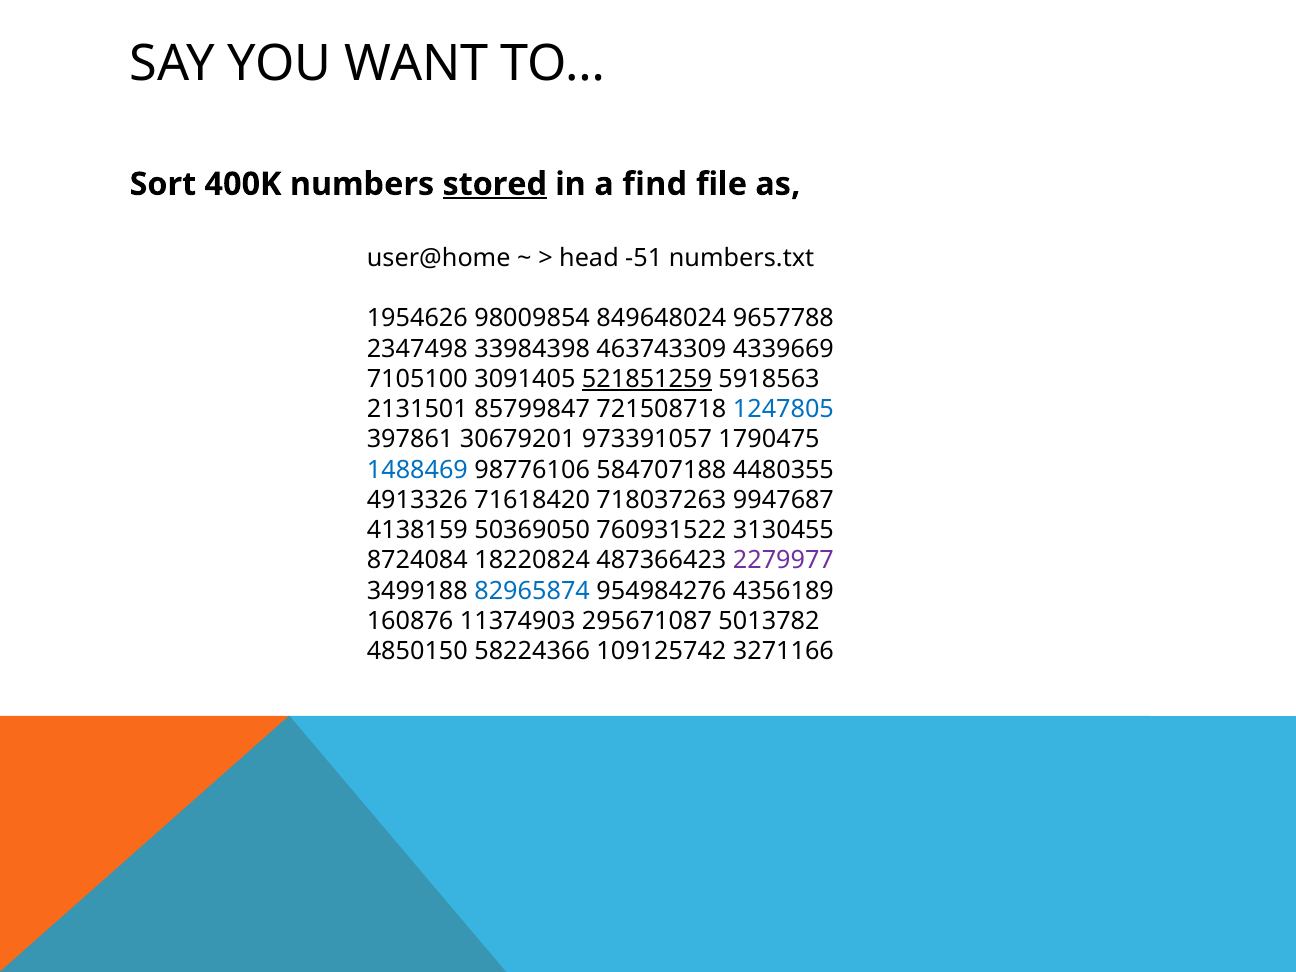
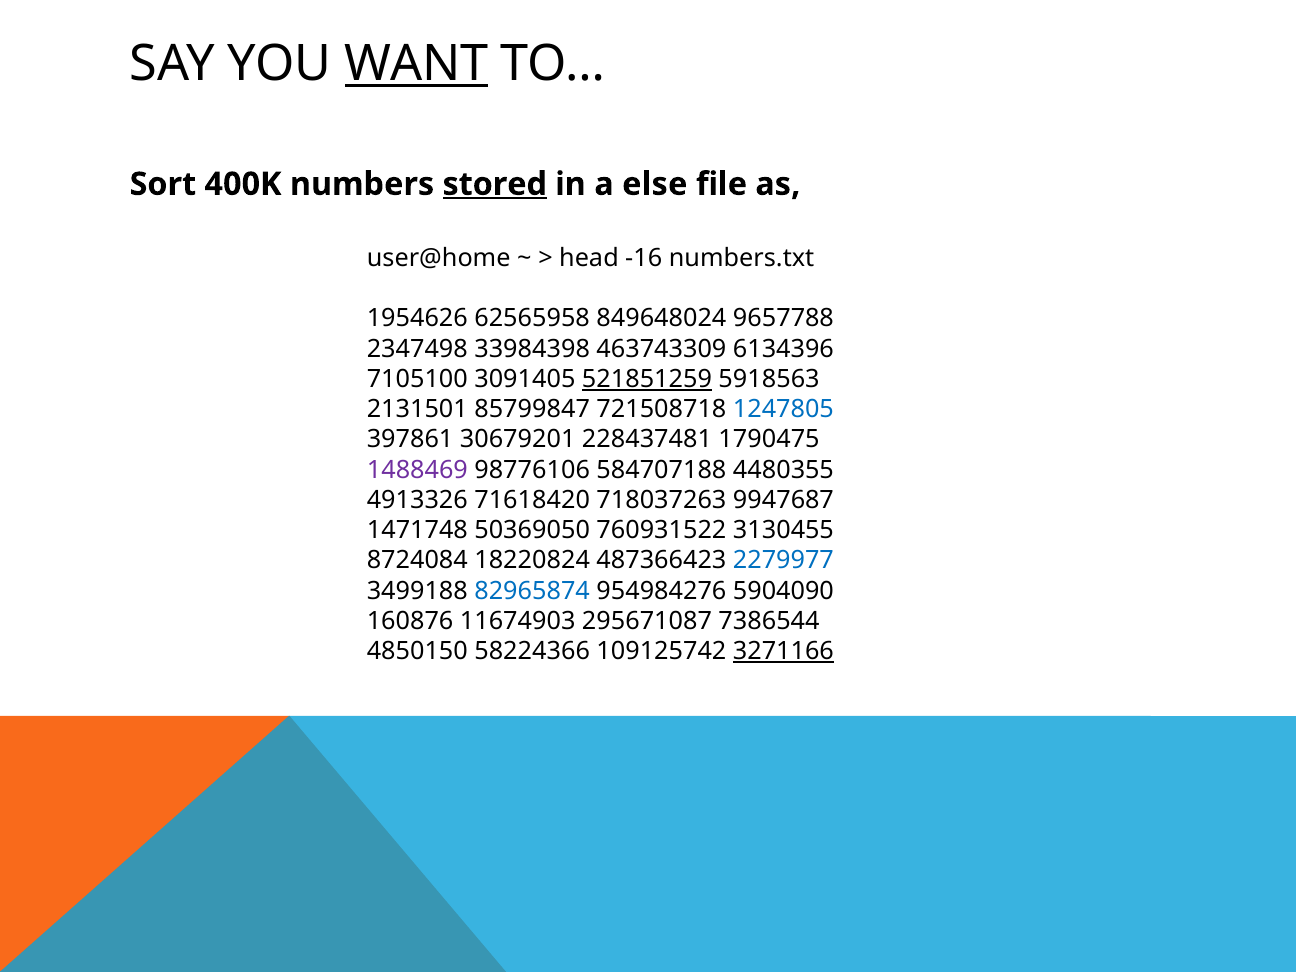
WANT underline: none -> present (416, 64)
find: find -> else (655, 184)
-51: -51 -> -16 (644, 258)
98009854: 98009854 -> 62565958 (532, 319)
4339669: 4339669 -> 6134396 (783, 349)
973391057: 973391057 -> 228437481 (647, 440)
1488469 colour: blue -> purple (417, 470)
4138159: 4138159 -> 1471748 (417, 530)
2279977 colour: purple -> blue (783, 561)
4356189: 4356189 -> 5904090 (783, 591)
11374903: 11374903 -> 11674903 (518, 621)
5013782: 5013782 -> 7386544 (769, 621)
3271166 underline: none -> present (783, 651)
